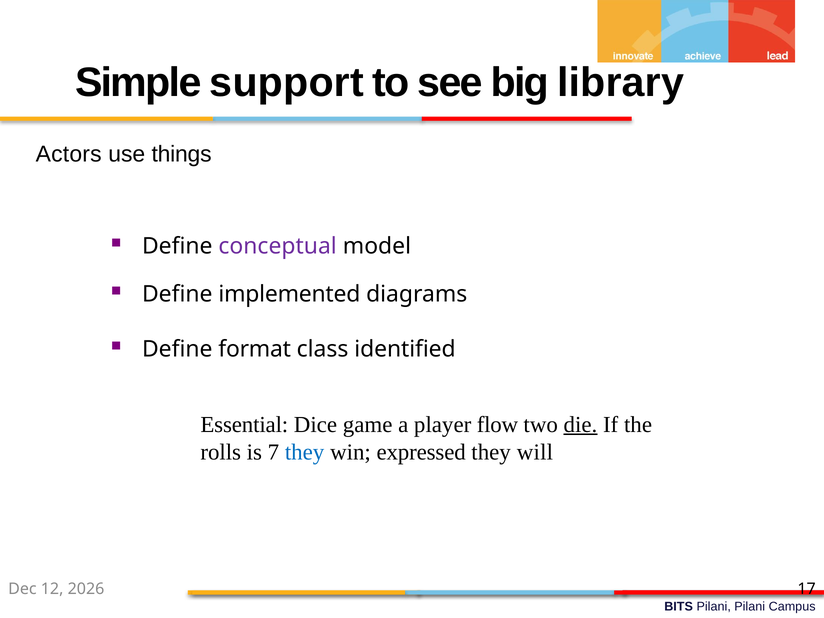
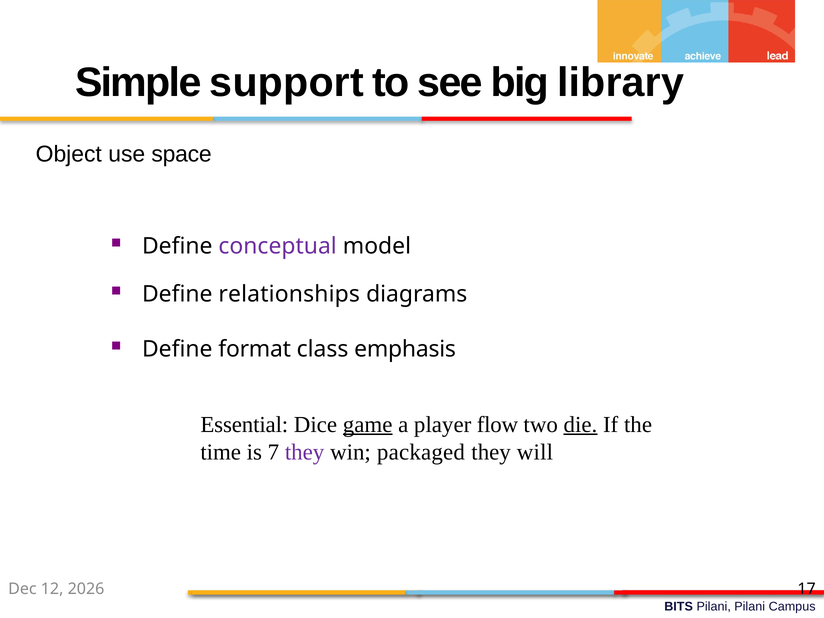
Actors: Actors -> Object (69, 154)
things: things -> space (182, 154)
implemented: implemented -> relationships (289, 294)
identified: identified -> emphasis (405, 349)
game underline: none -> present (368, 424)
rolls: rolls -> time (221, 452)
they colour: blue -> purple (305, 452)
expressed: expressed -> packaged (421, 452)
